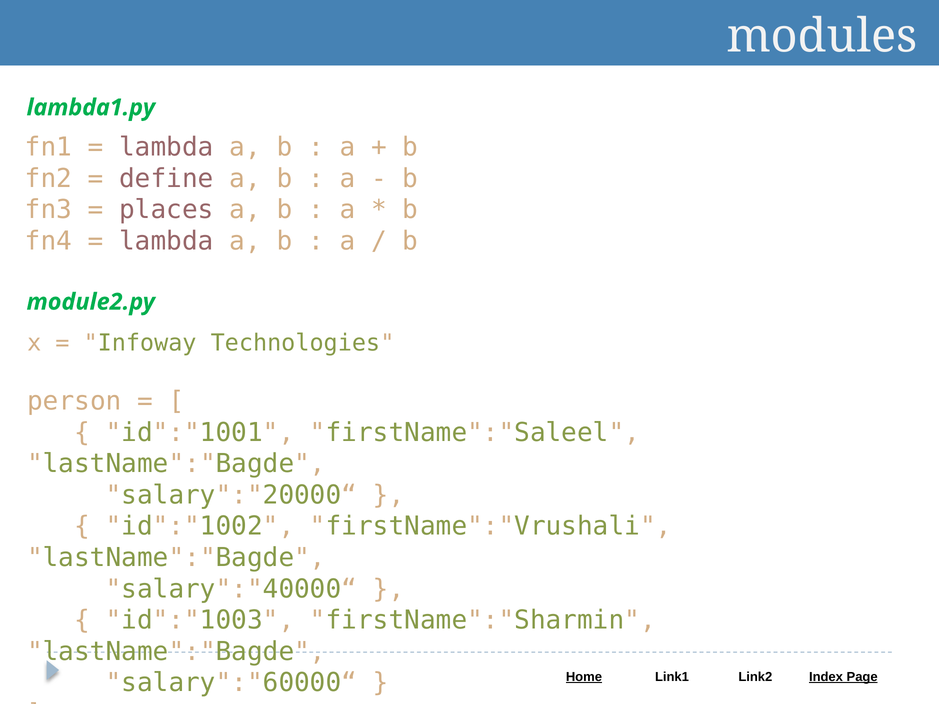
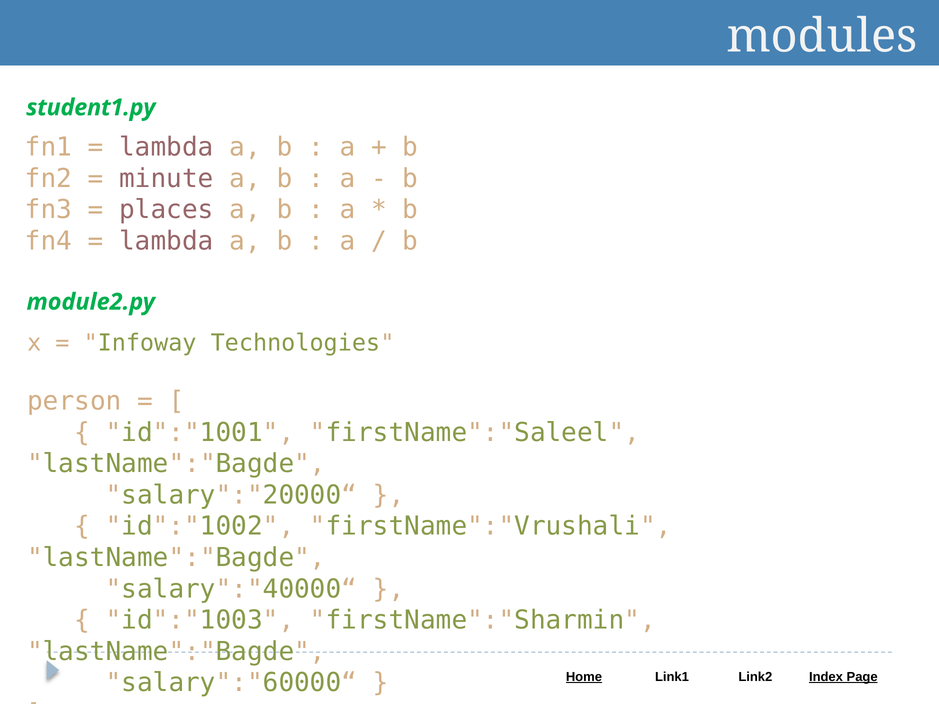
lambda1.py: lambda1.py -> student1.py (91, 108)
define: define -> minute (166, 179)
